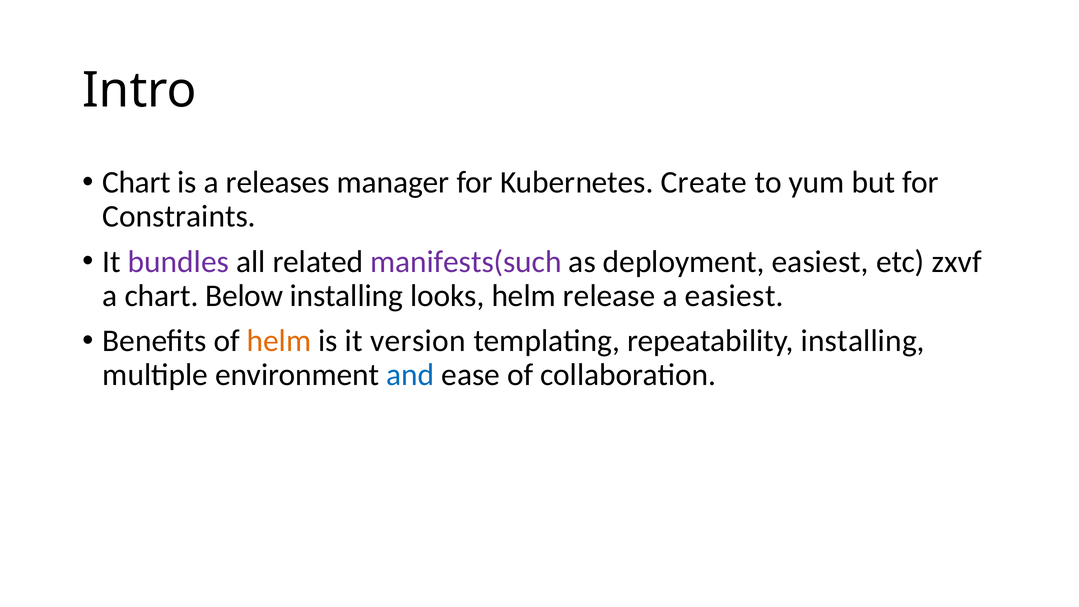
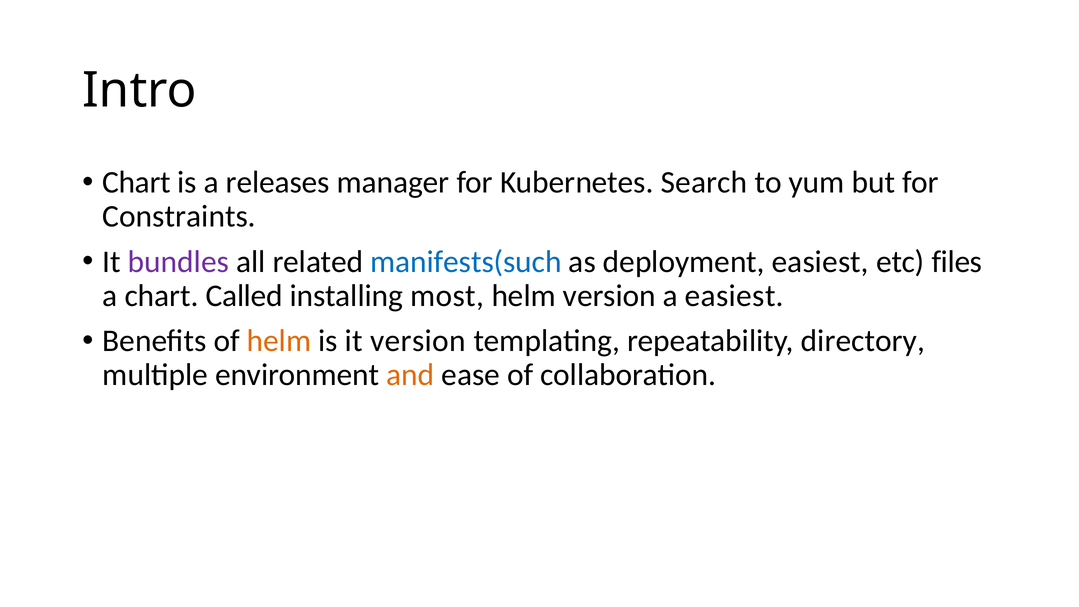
Create: Create -> Search (704, 182)
manifests(such colour: purple -> blue (466, 262)
zxvf: zxvf -> files (957, 262)
Below: Below -> Called (244, 296)
looks: looks -> most (447, 296)
helm release: release -> version (609, 296)
repeatability installing: installing -> directory (863, 341)
and colour: blue -> orange (410, 375)
